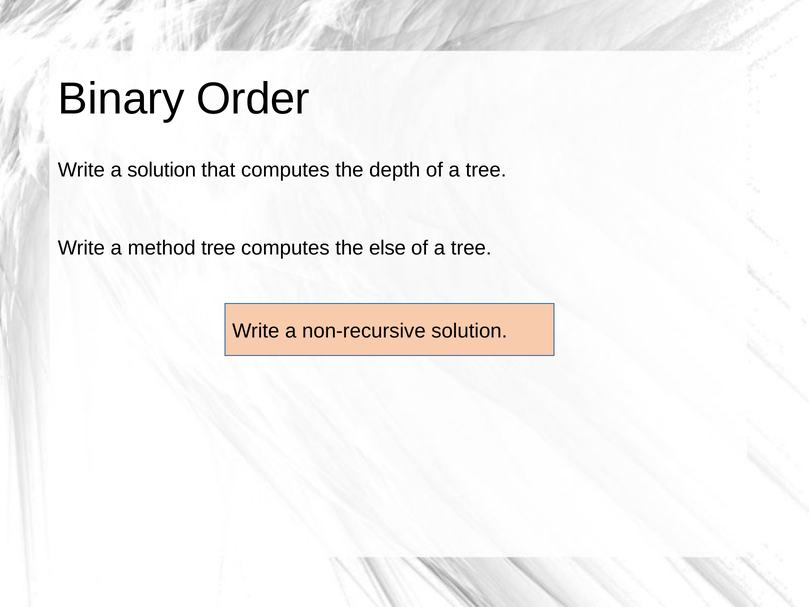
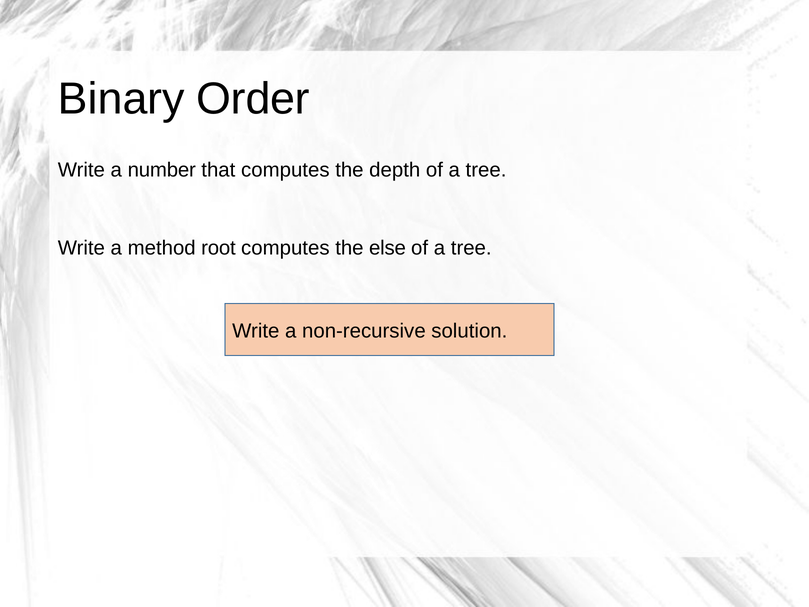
a solution: solution -> number (162, 170)
method tree: tree -> root (218, 248)
